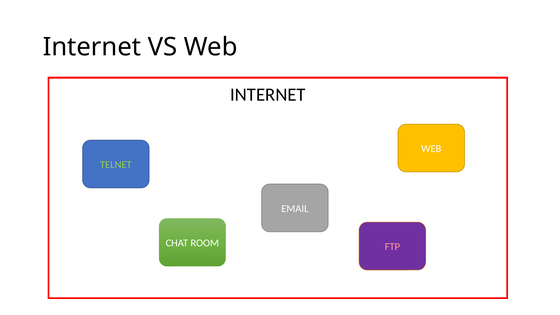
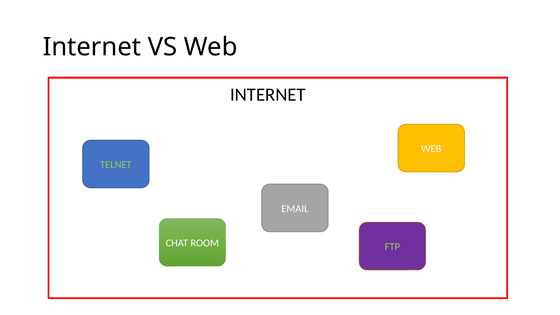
FTP colour: pink -> light green (392, 247)
